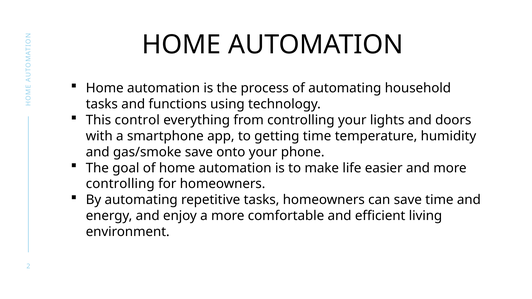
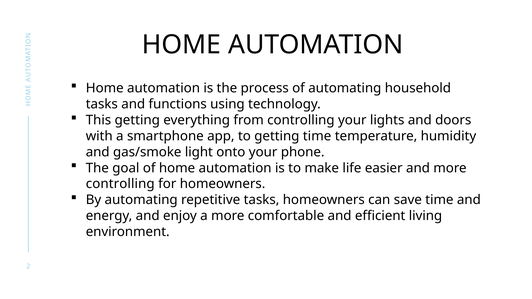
This control: control -> getting (137, 120)
gas/smoke save: save -> light (199, 152)
